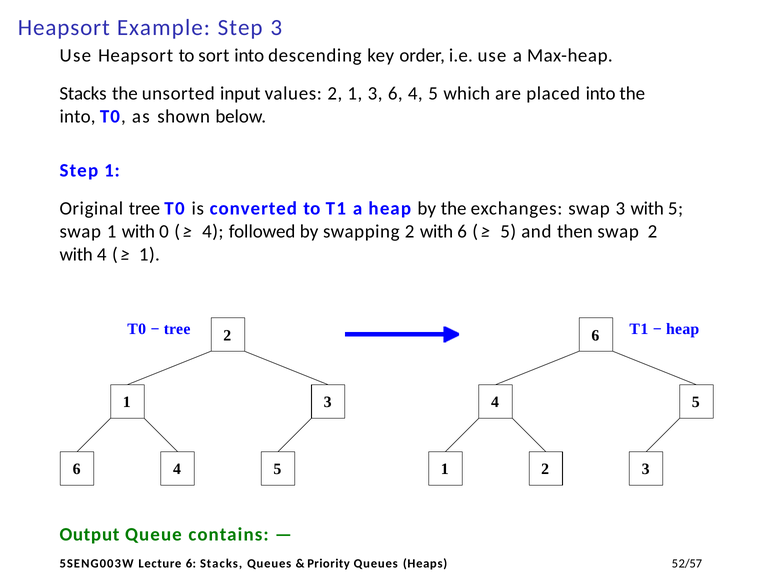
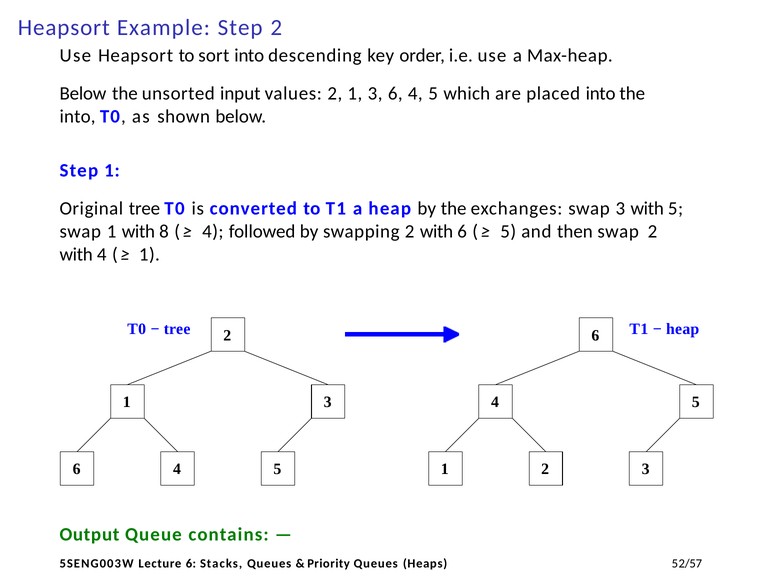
Step 3: 3 -> 2 (276, 28)
Stacks: Stacks -> Below (83, 94)
0: 0 -> 8 (164, 231)
